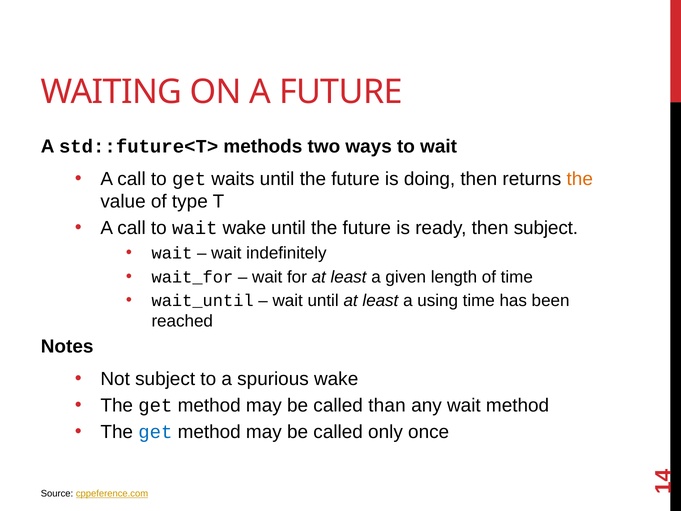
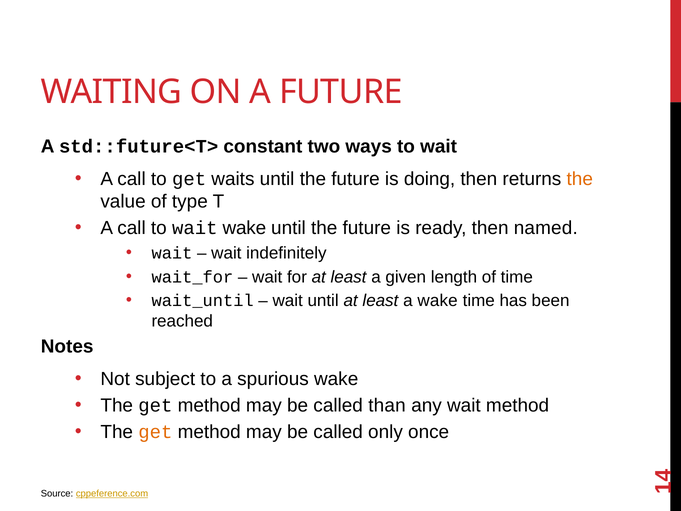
methods: methods -> constant (263, 147)
then subject: subject -> named (546, 228)
a using: using -> wake (438, 301)
get colour: blue -> orange (155, 432)
